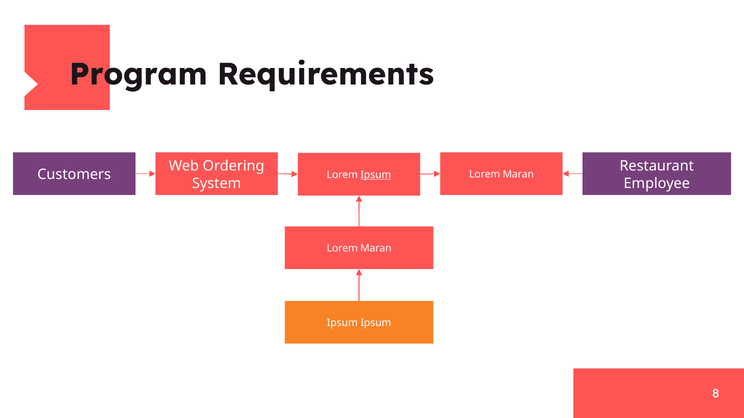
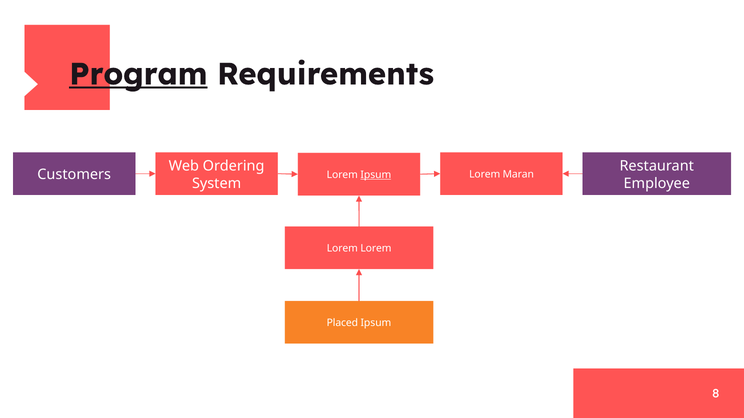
Program underline: none -> present (138, 74)
Maran: Maran -> Lorem (376, 249)
Ipsum: Ipsum -> Placed (342, 323)
